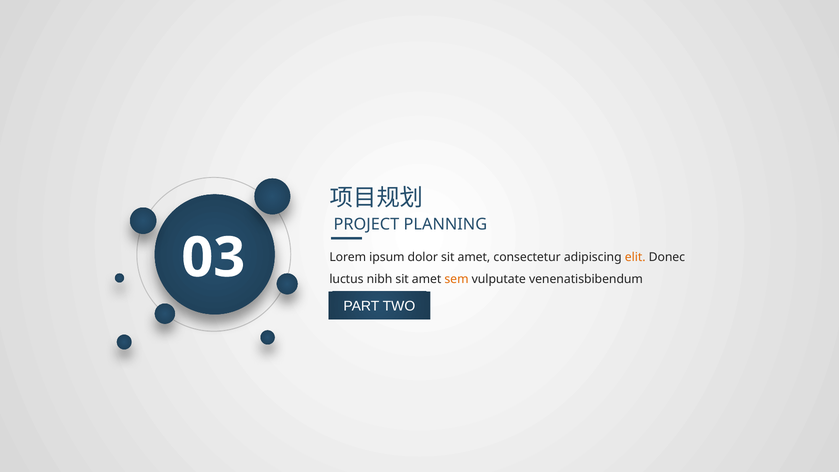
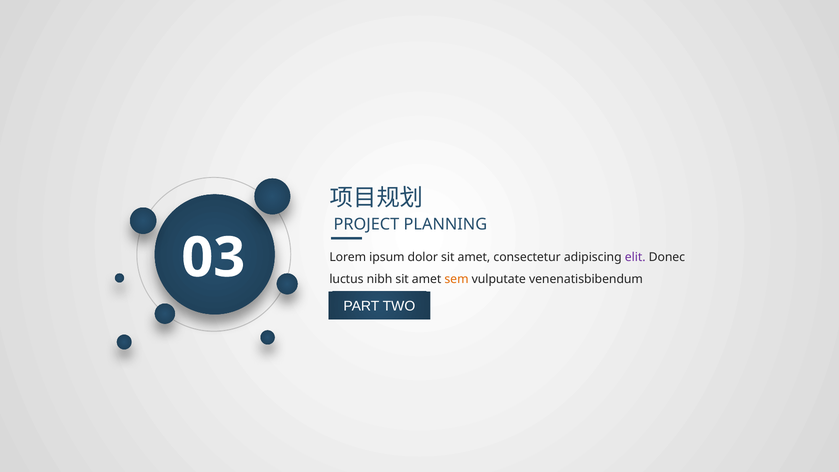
elit colour: orange -> purple (635, 257)
